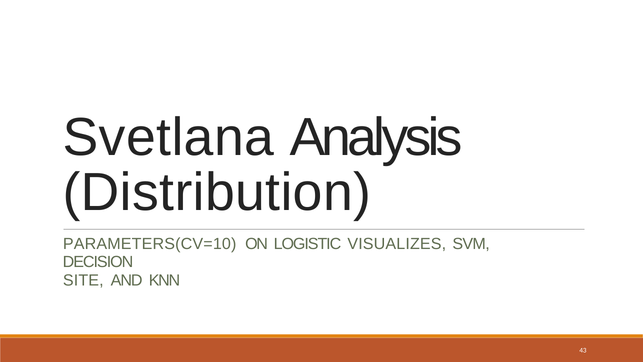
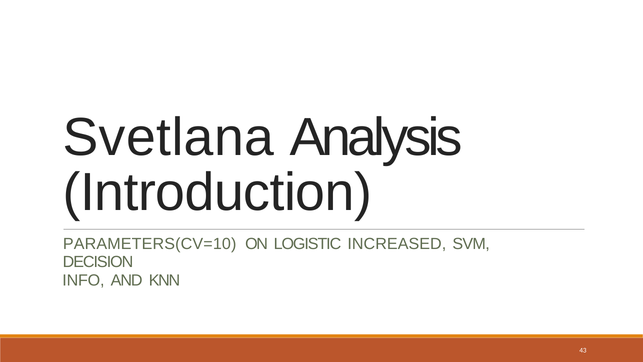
Distribution: Distribution -> Introduction (217, 192)
VISUALIZES: VISUALIZES -> INCREASED (397, 244)
SITE: SITE -> INFO (83, 280)
